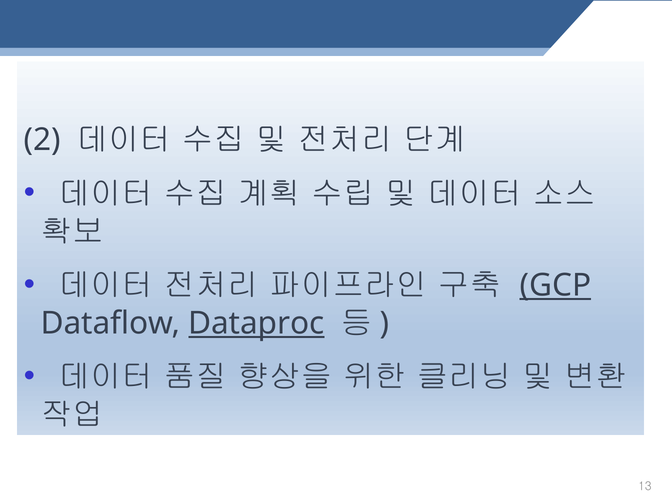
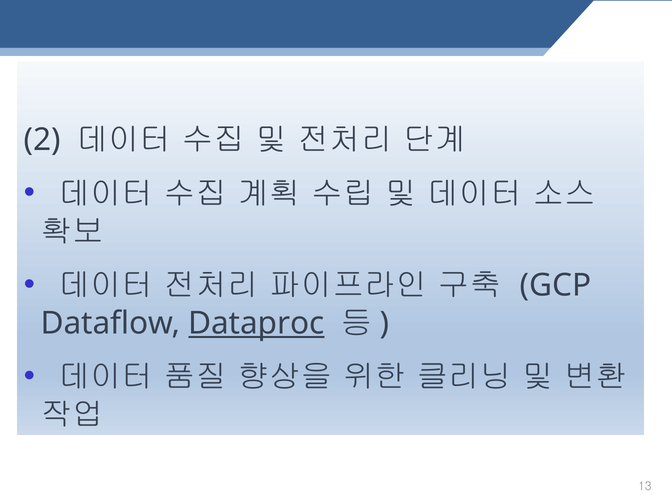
GCP underline: present -> none (555, 285)
